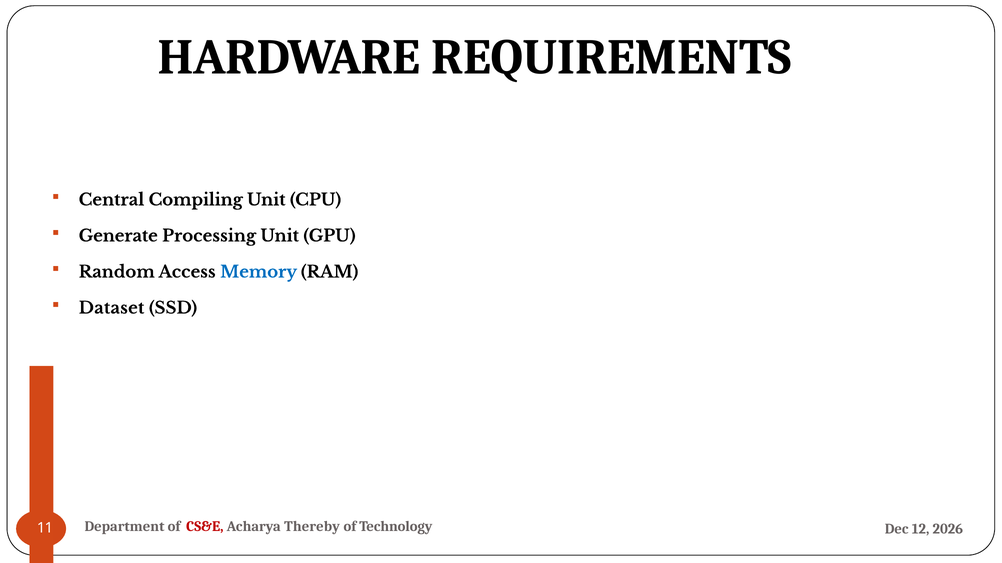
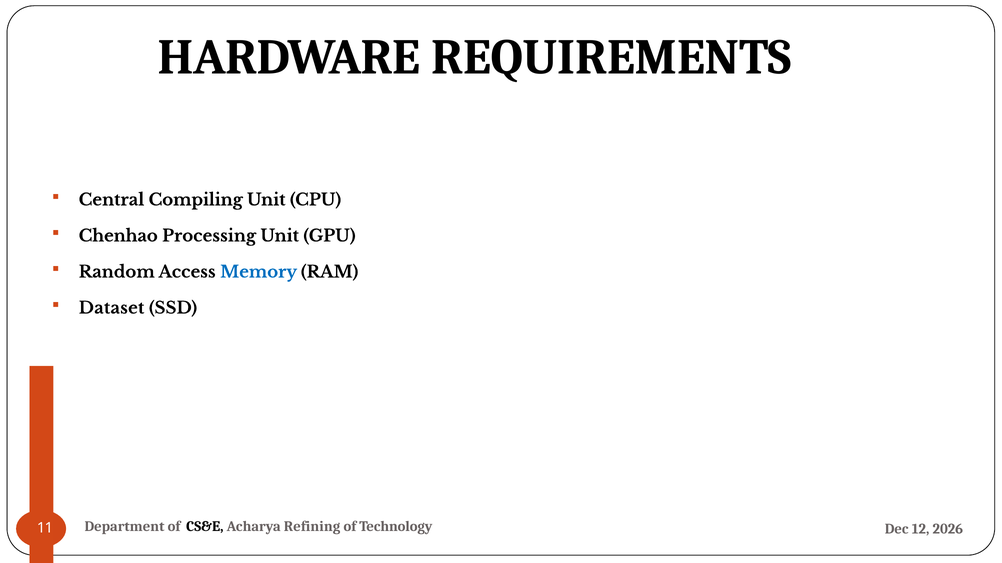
Generate: Generate -> Chenhao (118, 236)
CS&E colour: red -> black (205, 527)
Thereby: Thereby -> Refining (312, 527)
